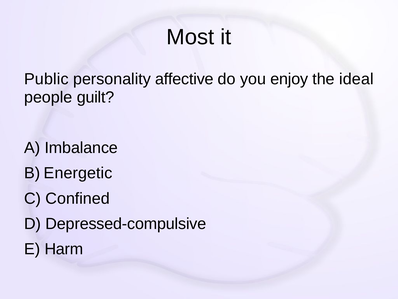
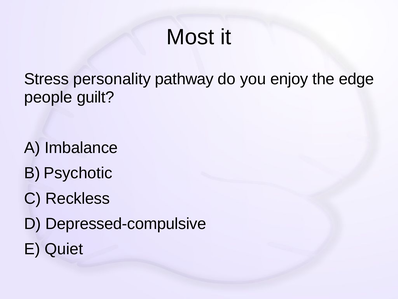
Public: Public -> Stress (46, 79)
affective: affective -> pathway (184, 79)
ideal: ideal -> edge (357, 79)
Energetic: Energetic -> Psychotic (78, 173)
Confined: Confined -> Reckless (78, 198)
Harm: Harm -> Quiet (64, 249)
